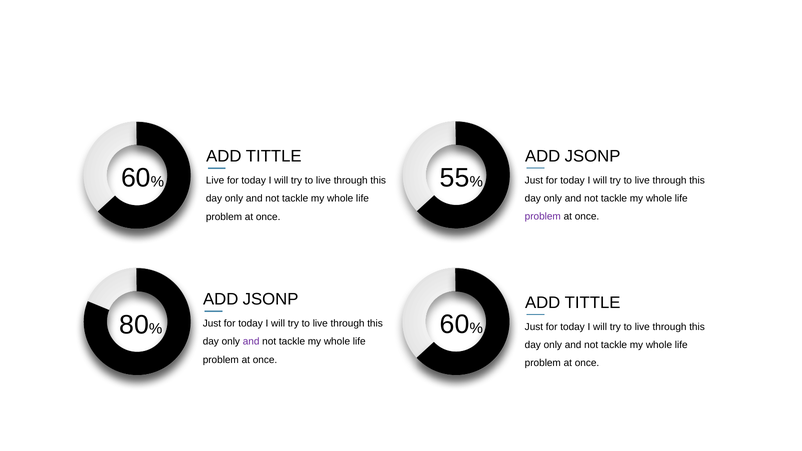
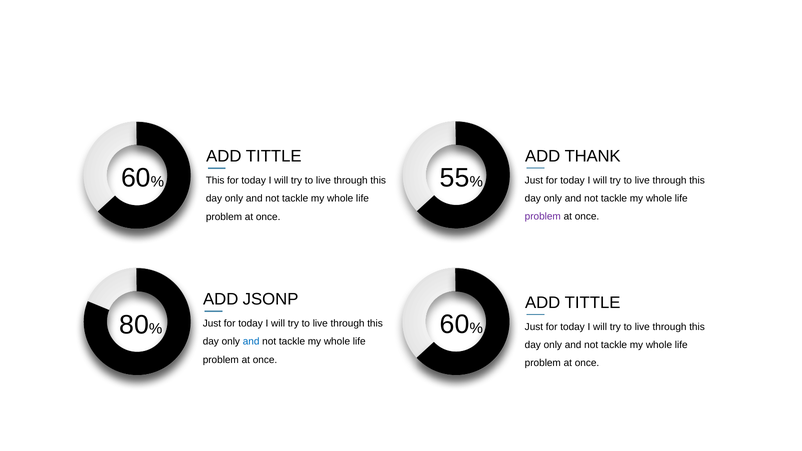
JSONP: JSONP -> THANK (593, 156)
Live: Live -> This (215, 181)
and colour: purple -> blue (251, 342)
